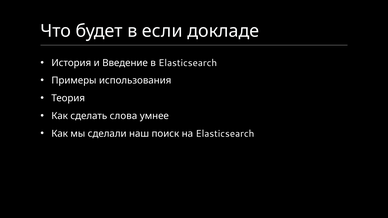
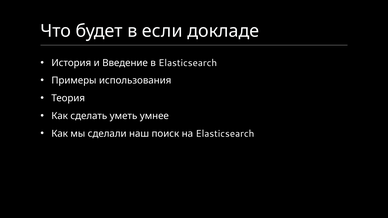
слова: слова -> уметь (124, 116)
